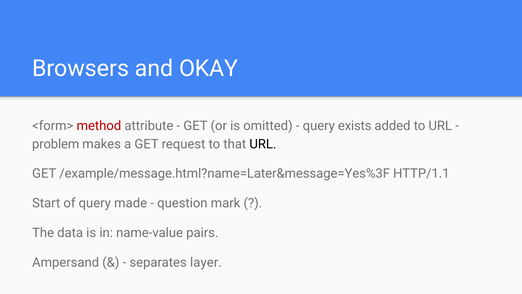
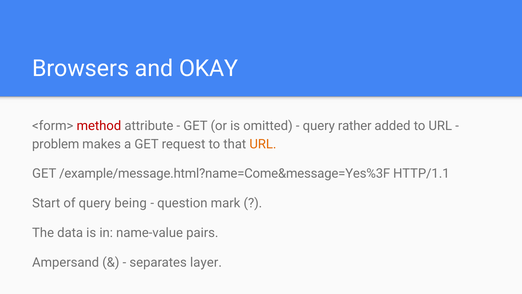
exists: exists -> rather (355, 126)
URL colour: black -> orange (263, 144)
/example/message.html?name=Later&message=Yes%3F: /example/message.html?name=Later&message=Yes%3F -> /example/message.html?name=Come&message=Yes%3F (225, 173)
made: made -> being (131, 203)
